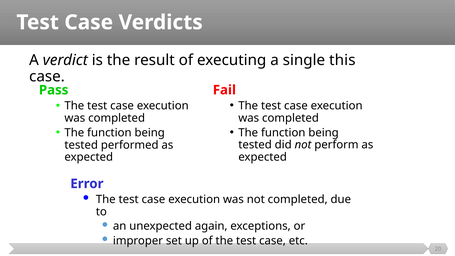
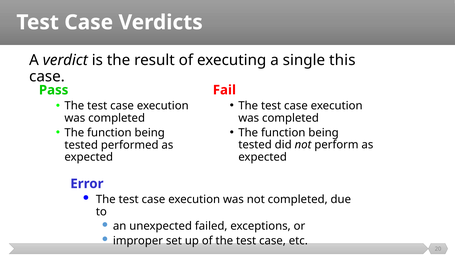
again: again -> failed (211, 226)
